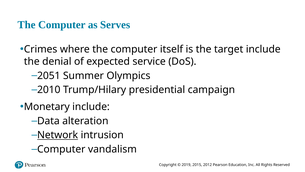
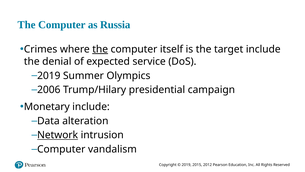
Serves: Serves -> Russia (115, 25)
the underline: none -> present (100, 49)
2051: 2051 -> 2019 (49, 75)
2010: 2010 -> 2006 (49, 90)
